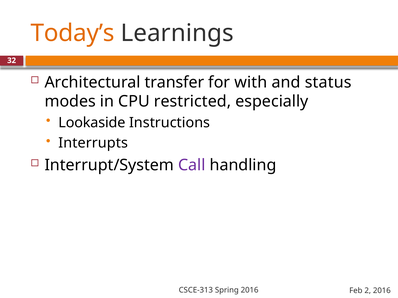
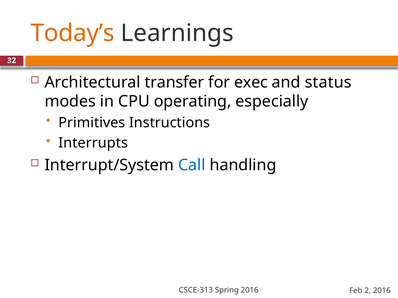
with: with -> exec (251, 82)
restricted: restricted -> operating (193, 102)
Lookaside: Lookaside -> Primitives (92, 123)
Call colour: purple -> blue (192, 165)
